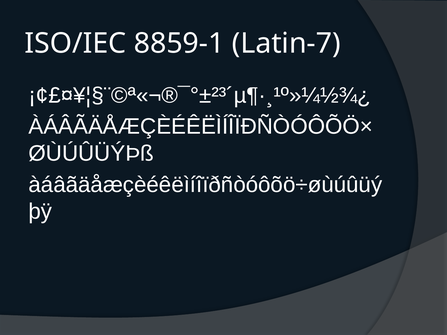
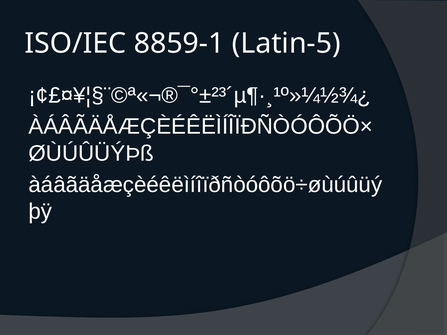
Latin-7: Latin-7 -> Latin-5 (286, 43)
